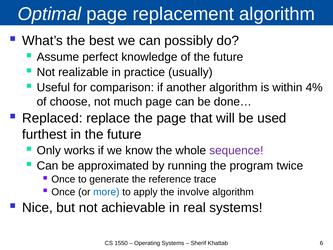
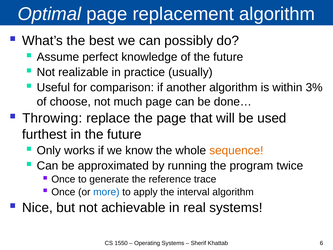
4%: 4% -> 3% (314, 87)
Replaced: Replaced -> Throwing (52, 118)
sequence colour: purple -> orange (236, 150)
involve: involve -> interval (193, 192)
